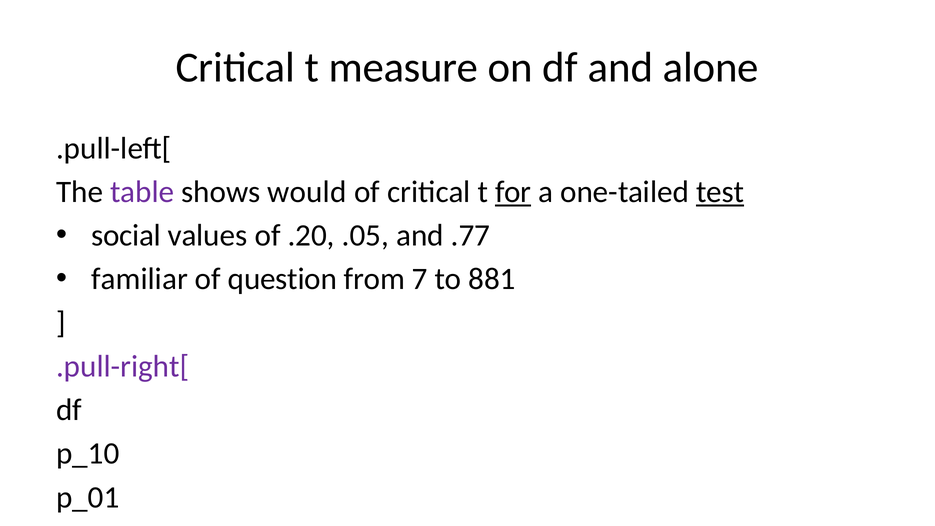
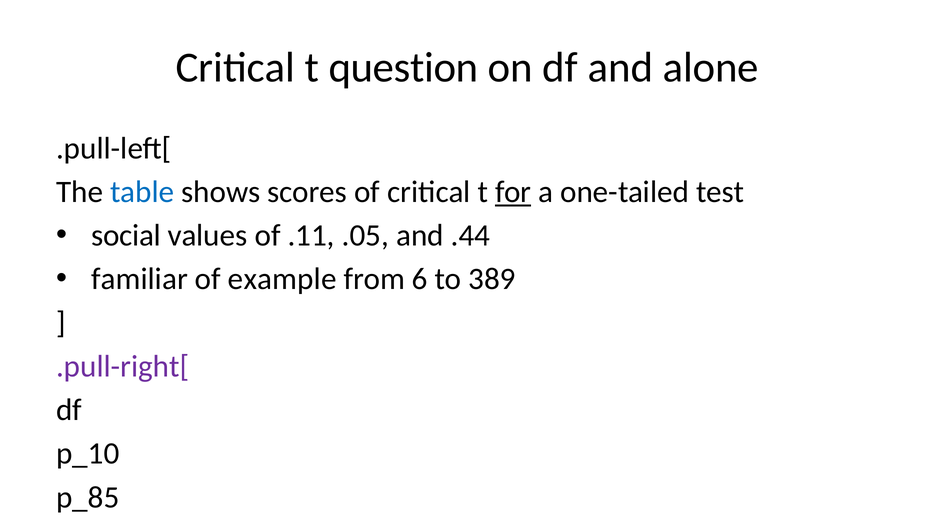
measure: measure -> question (404, 68)
table colour: purple -> blue (142, 192)
would: would -> scores (307, 192)
test underline: present -> none (720, 192)
.20: .20 -> .11 (311, 236)
.77: .77 -> .44 (470, 236)
question: question -> example (282, 279)
from 7: 7 -> 6 (420, 279)
881: 881 -> 389 (492, 279)
p_01: p_01 -> p_85 (88, 497)
